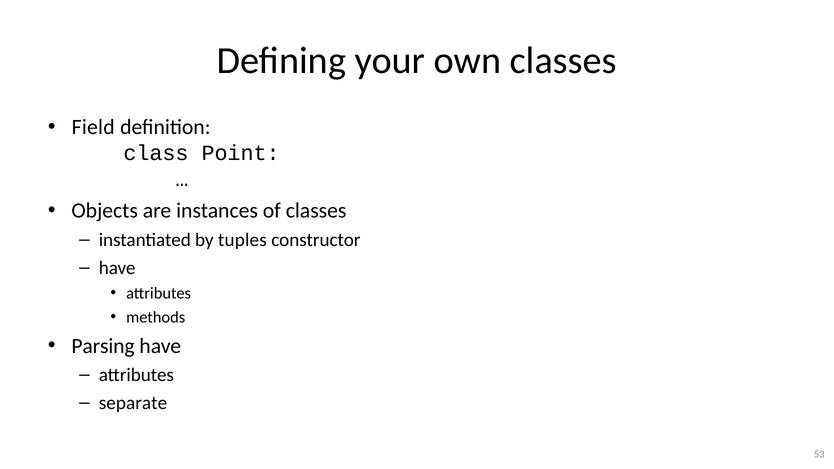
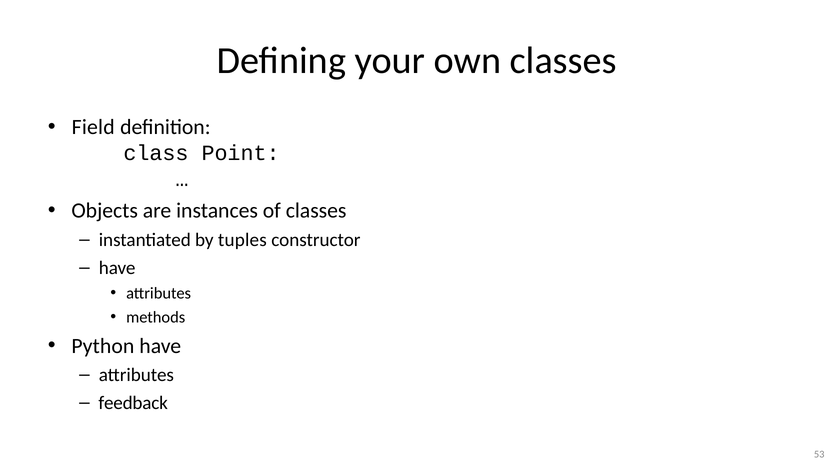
Parsing: Parsing -> Python (103, 346)
separate: separate -> feedback (133, 403)
